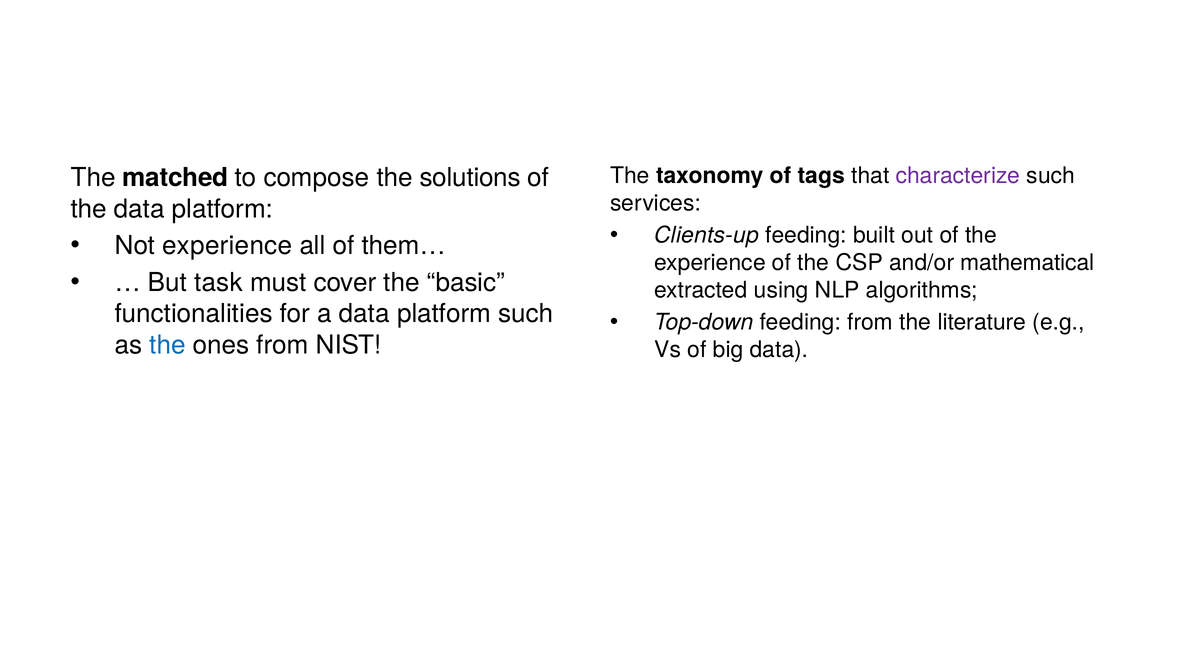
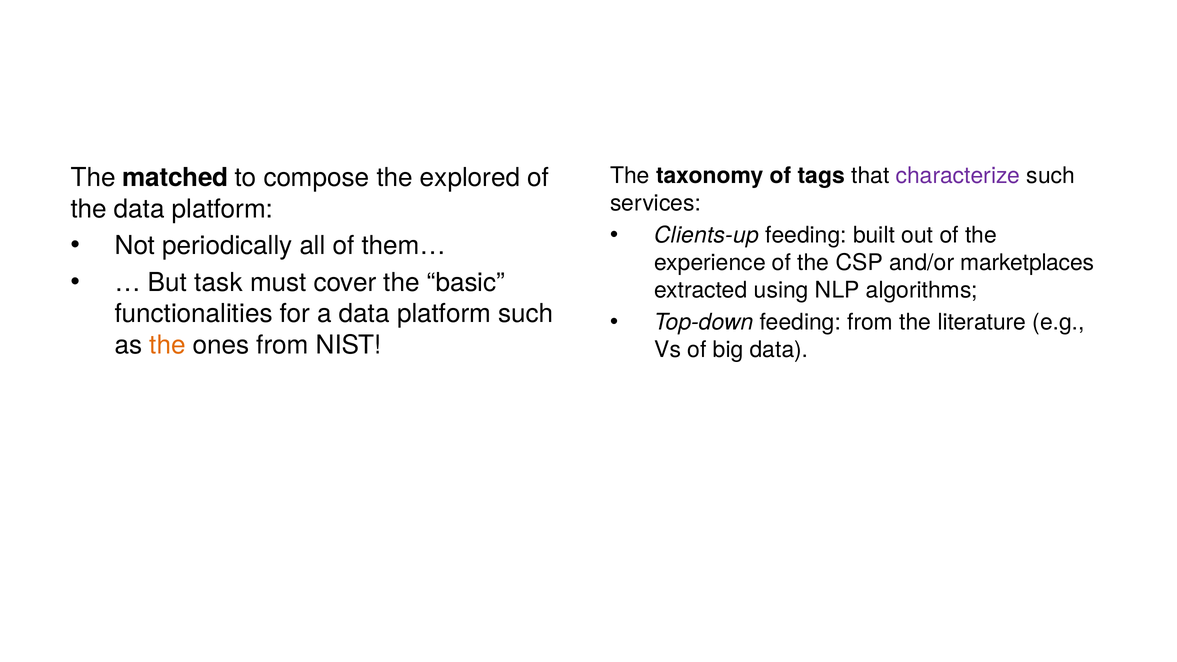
solutions: solutions -> explored (470, 178)
Not experience: experience -> periodically (227, 246)
mathematical: mathematical -> marketplaces (1027, 263)
the colour: blue -> orange (168, 345)
